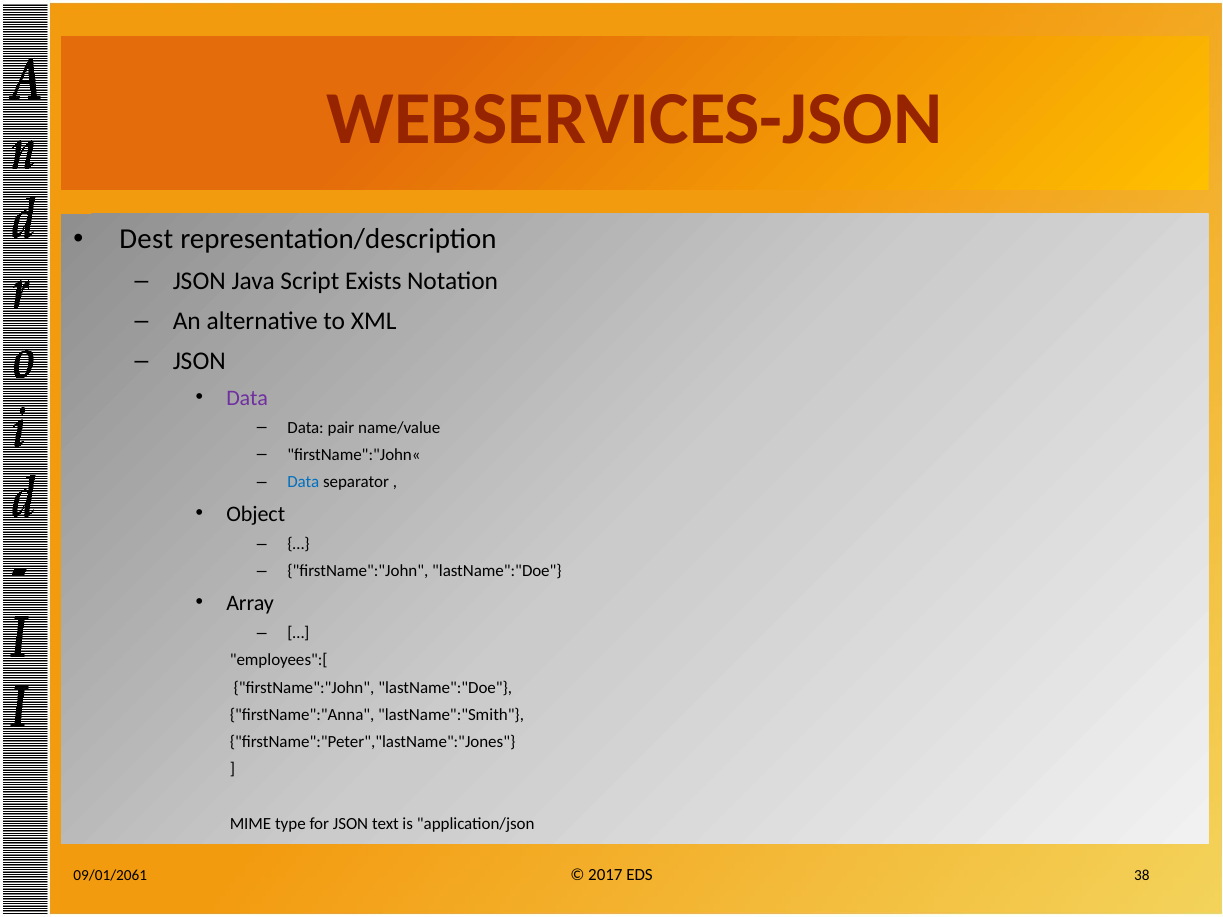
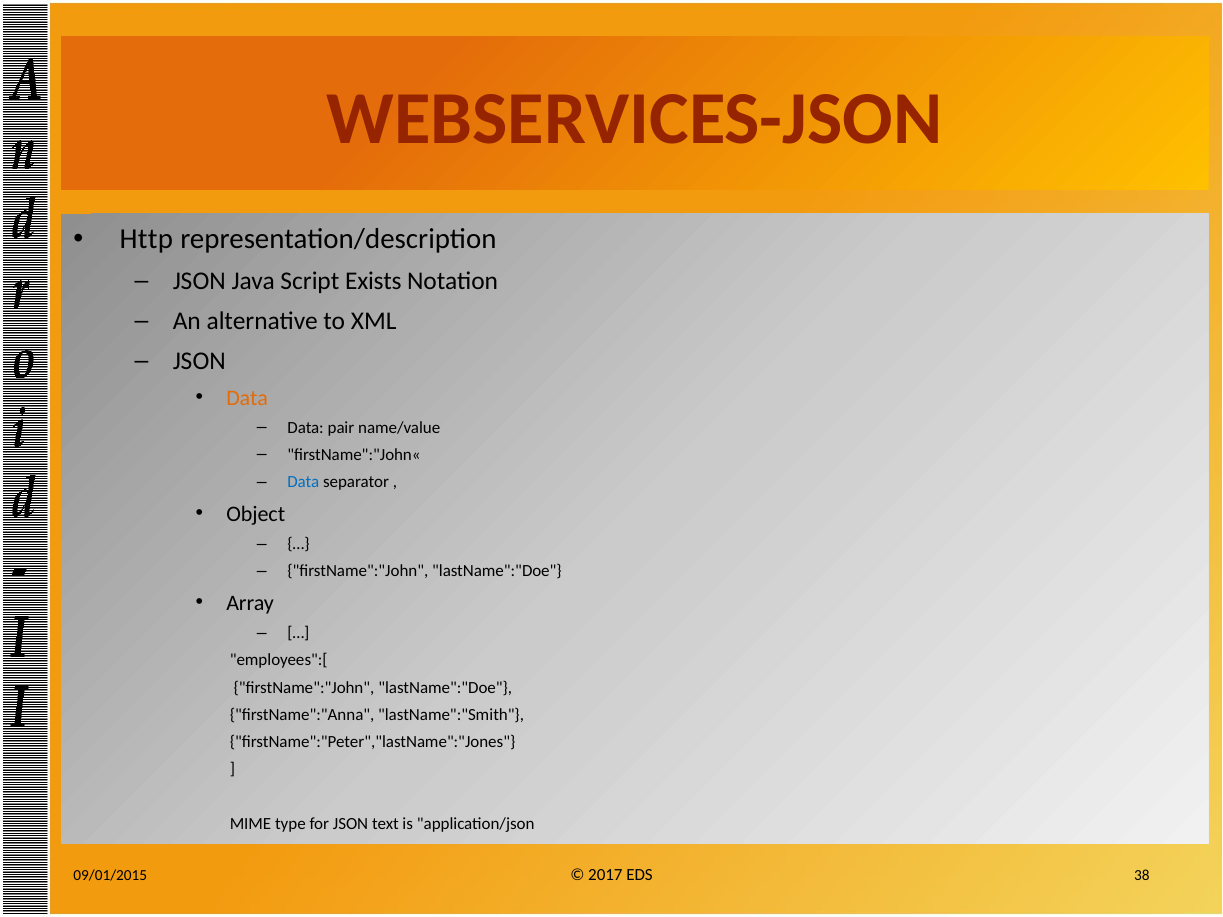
Dest: Dest -> Http (146, 239)
Data colour: purple -> orange (247, 398)
09/01/2061: 09/01/2061 -> 09/01/2015 (110, 876)
